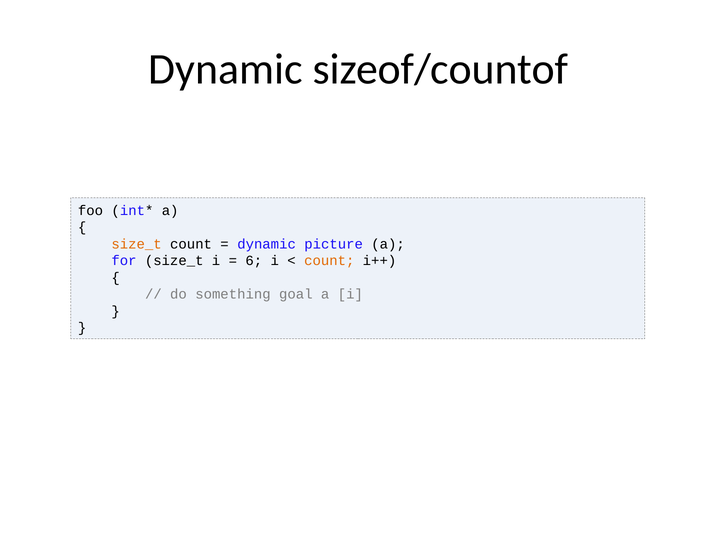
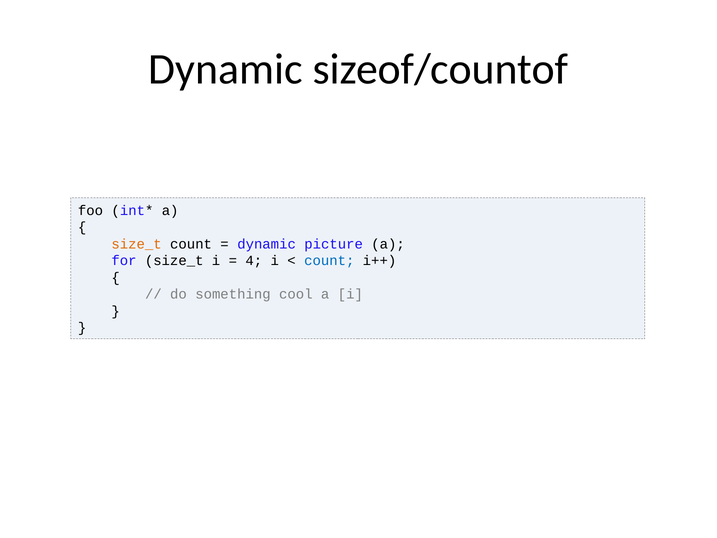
6: 6 -> 4 (254, 261)
count colour: orange -> blue (329, 261)
goal: goal -> cool (296, 294)
